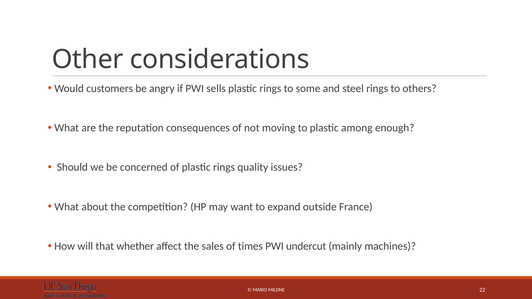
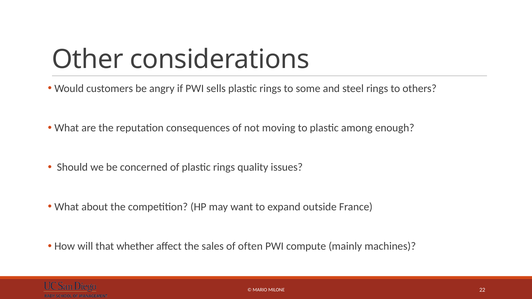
times: times -> often (250, 246)
undercut: undercut -> compute (306, 246)
